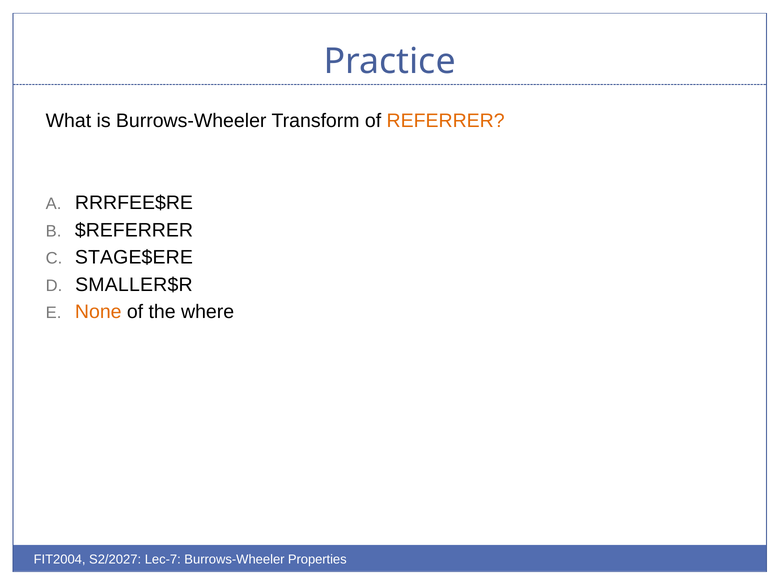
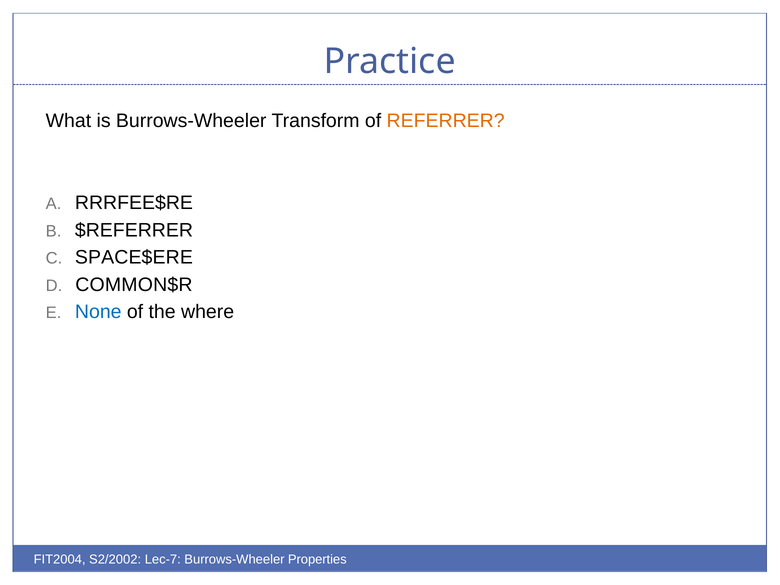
STAGE$ERE: STAGE$ERE -> SPACE$ERE (134, 257)
SMALLER$R: SMALLER$R -> COMMON$R (134, 285)
None colour: orange -> blue (98, 312)
S2/2027: S2/2027 -> S2/2002 (115, 559)
